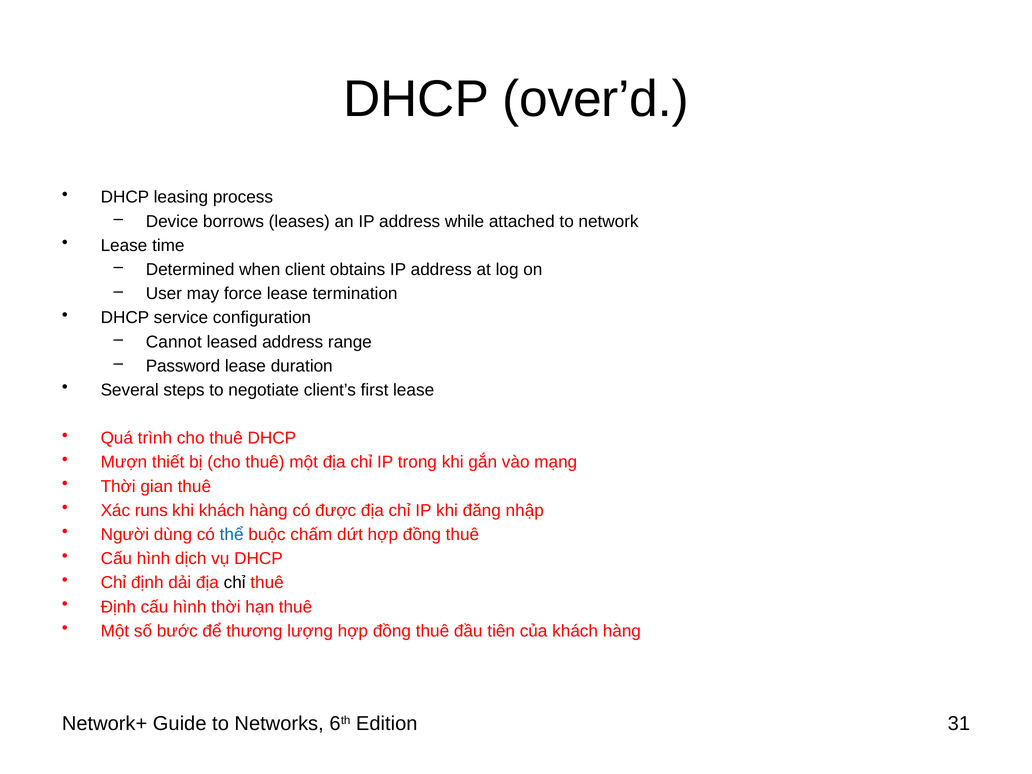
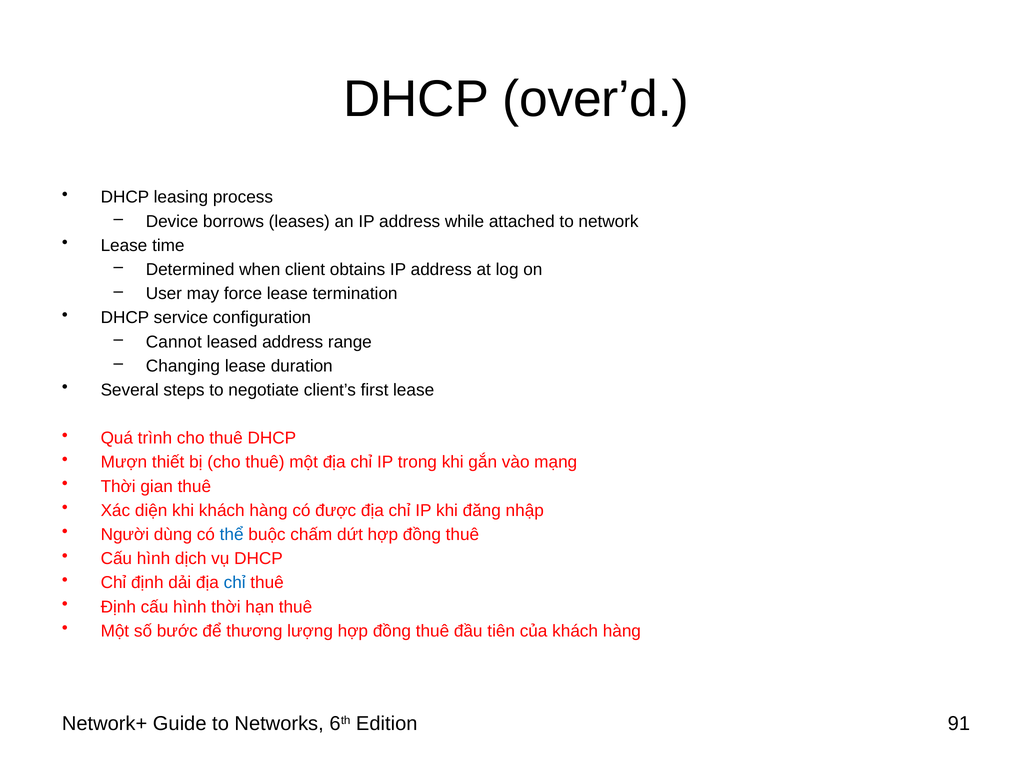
Password: Password -> Changing (183, 366)
runs: runs -> diện (151, 510)
chỉ colour: black -> blue (235, 583)
31: 31 -> 91 (959, 723)
